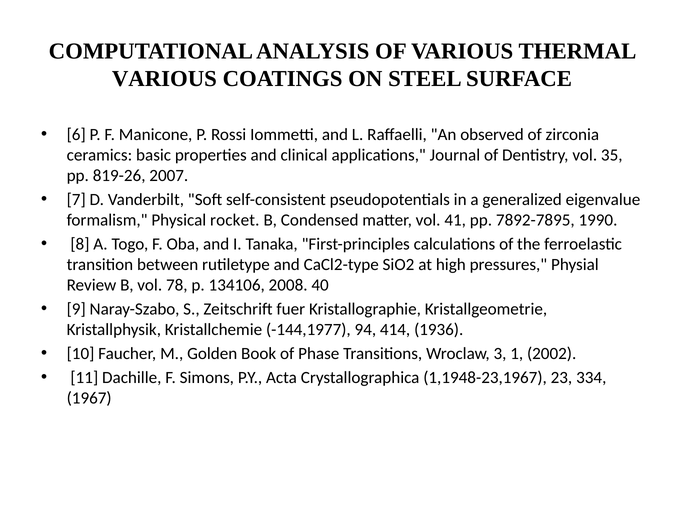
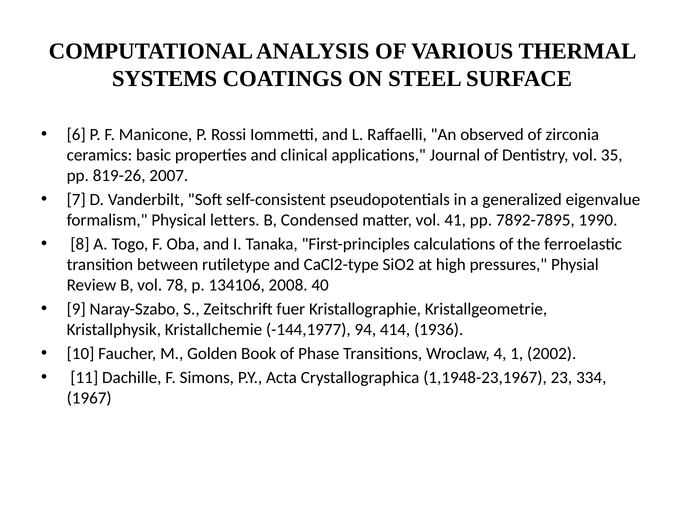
VARIOUS: VARIOUS -> SYSTEMS (164, 79)
rocket: rocket -> letters (235, 220)
3: 3 -> 4 (500, 353)
